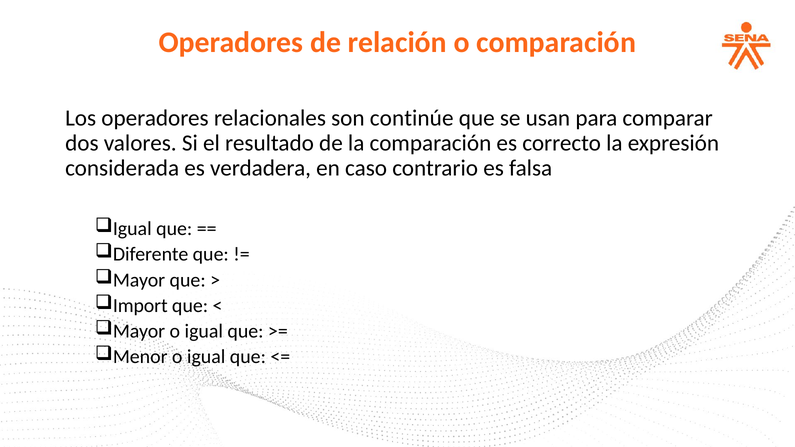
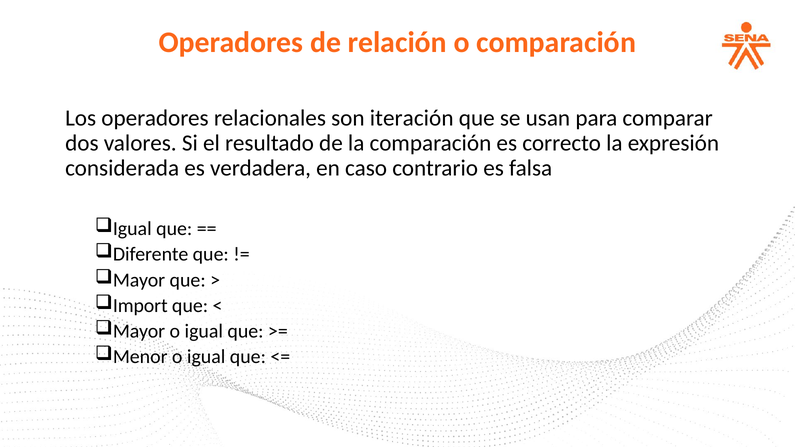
continúe: continúe -> iteración (412, 118)
